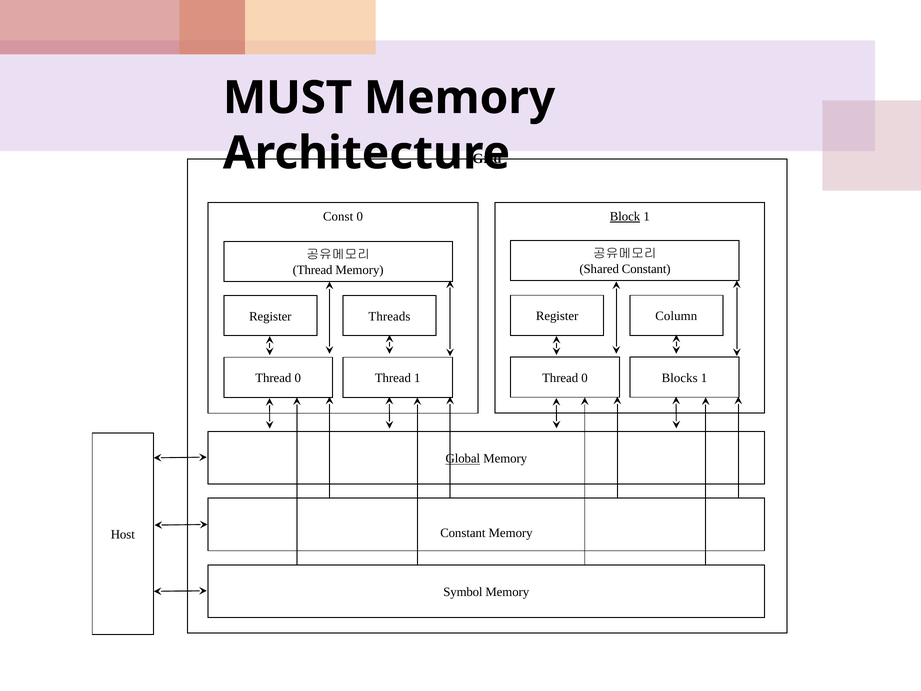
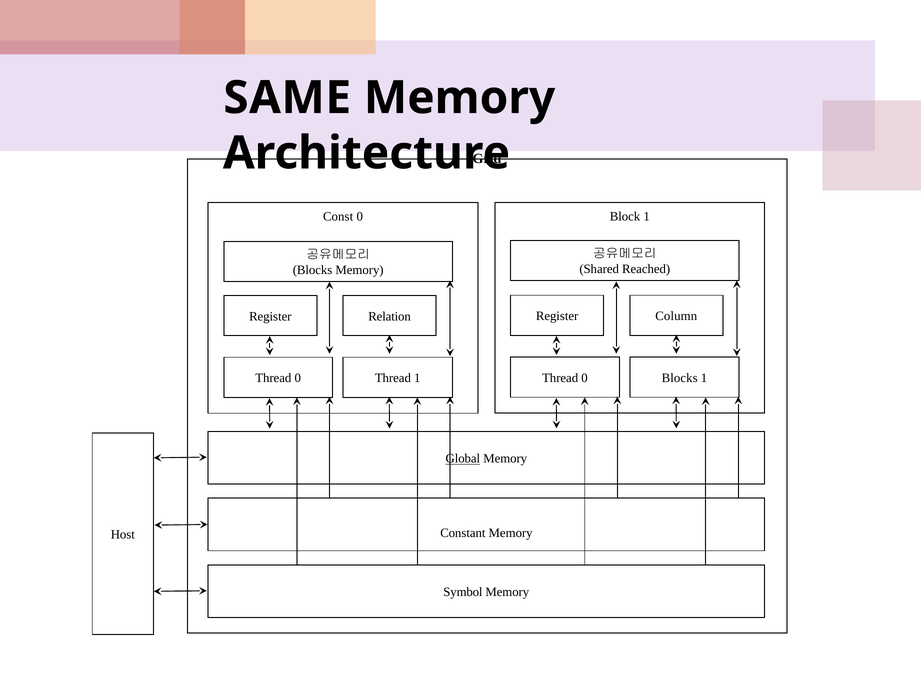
MUST: MUST -> SAME (287, 98)
Block underline: present -> none (625, 216)
Shared Constant: Constant -> Reached (646, 269)
Thread: Thread -> Blocks (313, 270)
Threads: Threads -> Relation (390, 316)
